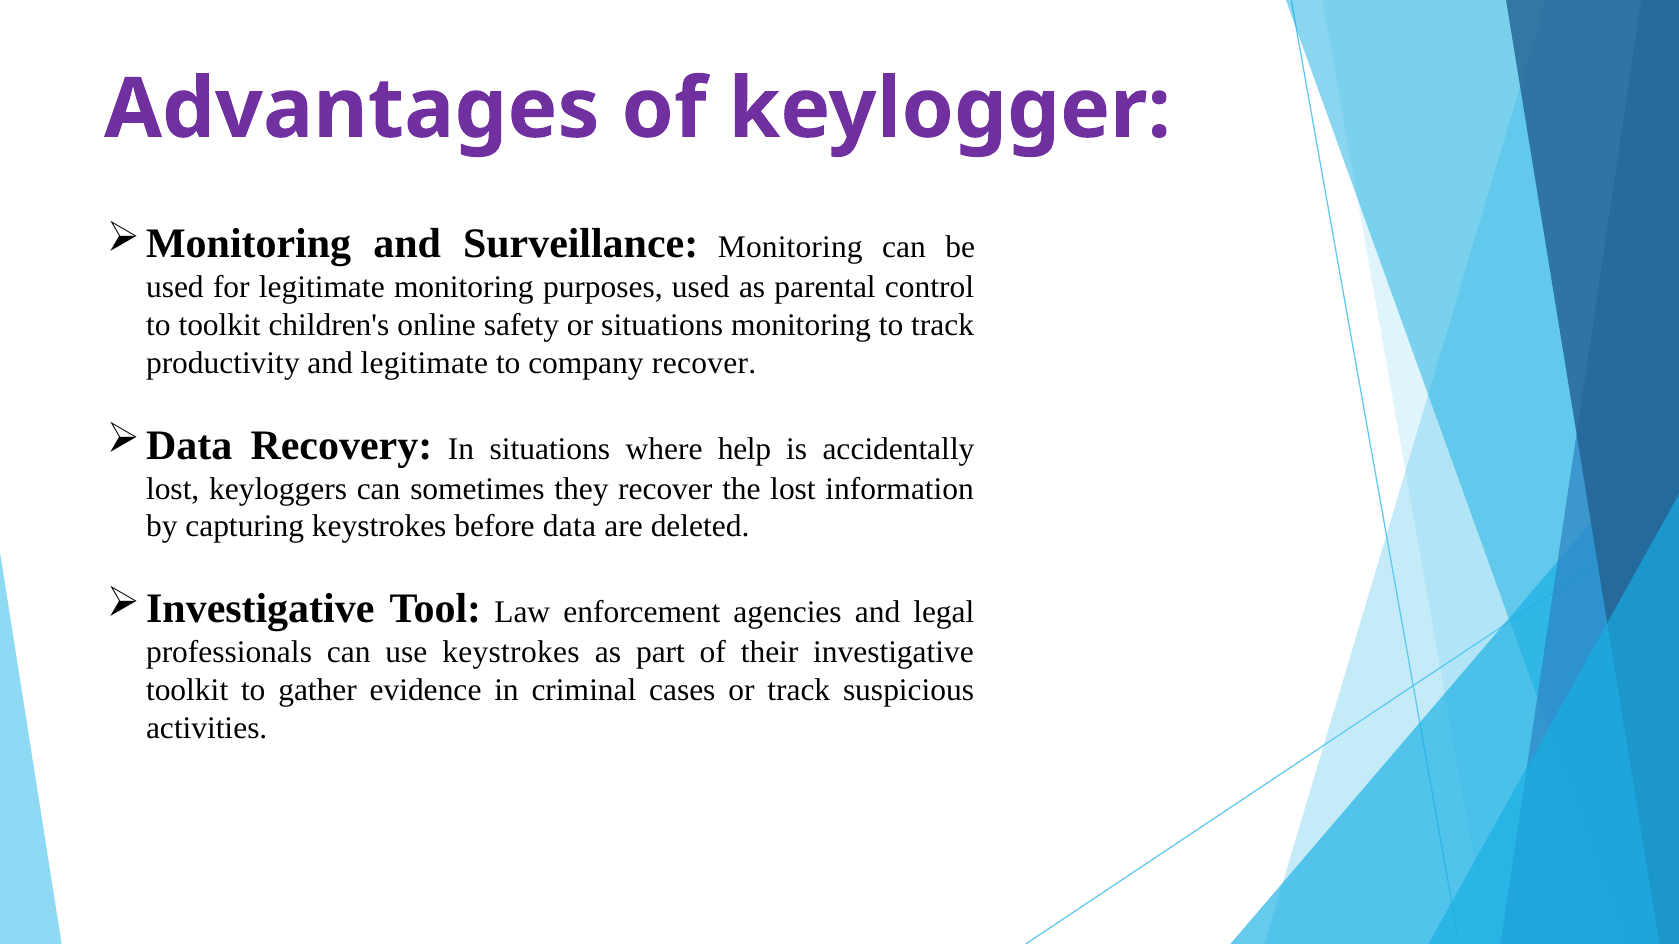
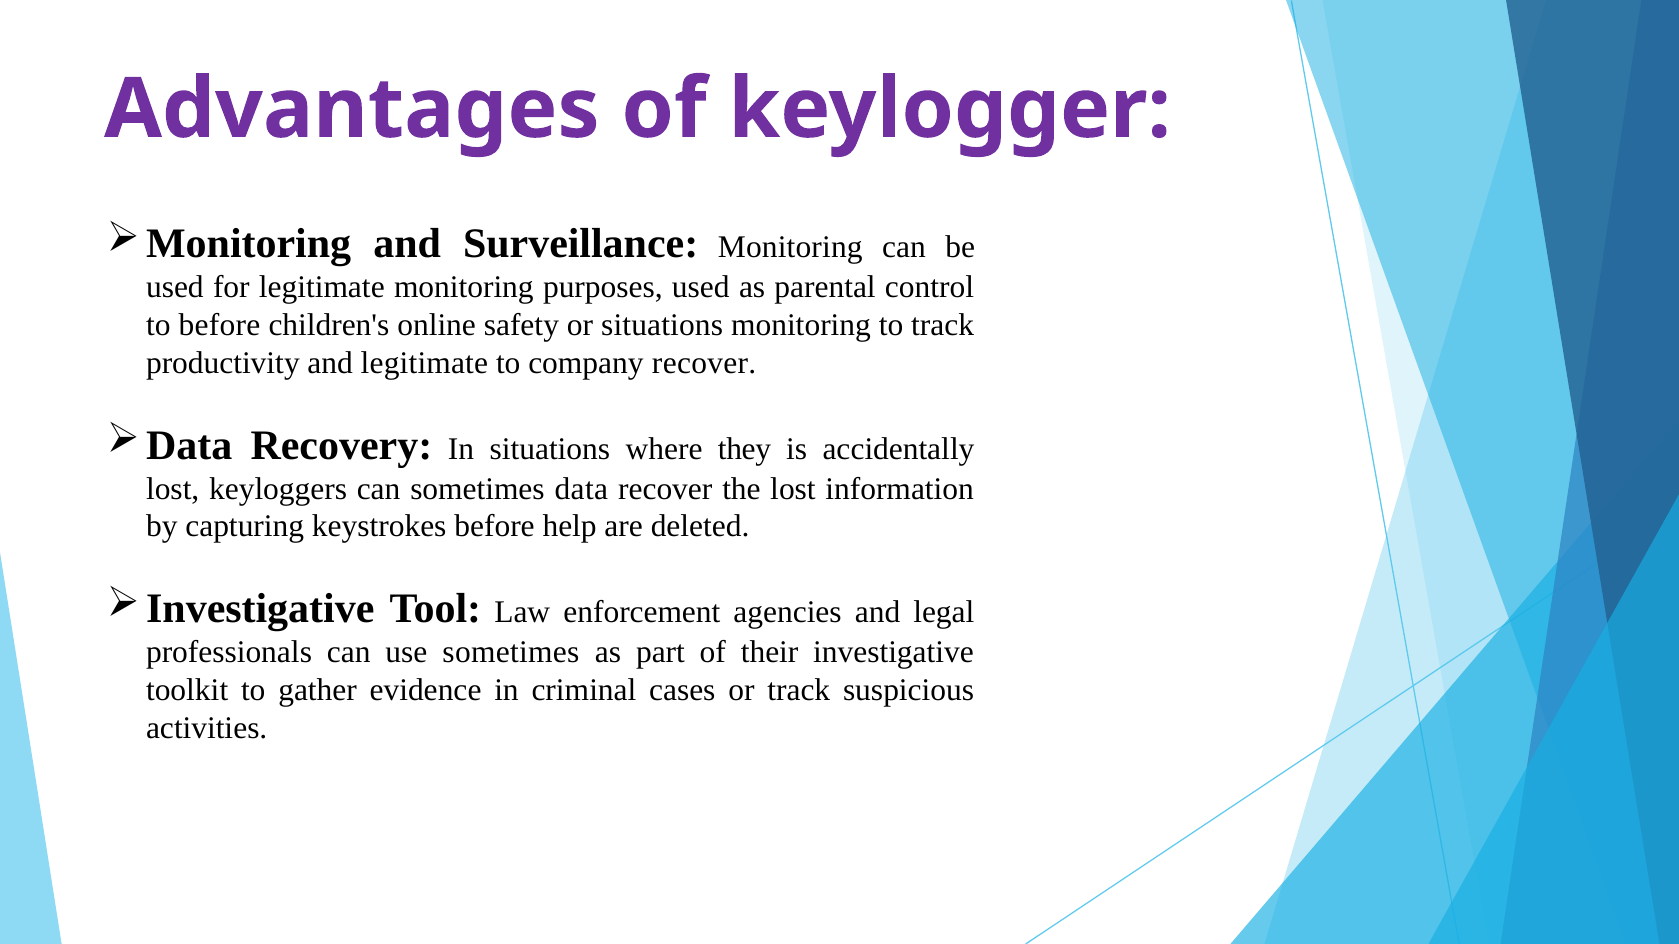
to toolkit: toolkit -> before (219, 325)
help: help -> they (744, 449)
they: they -> data (581, 489)
data: data -> help (570, 527)
use keystrokes: keystrokes -> sometimes (511, 653)
